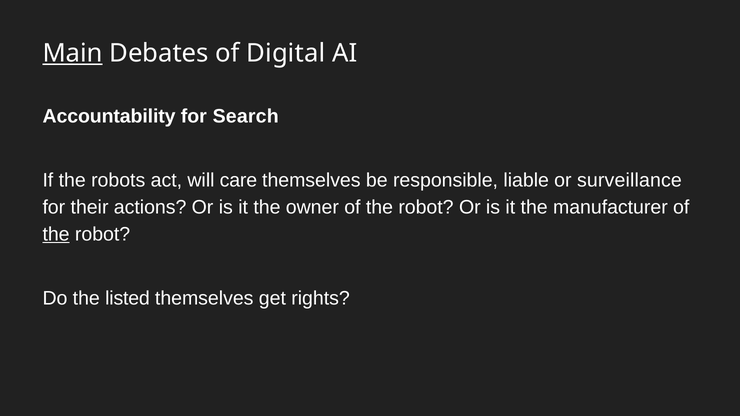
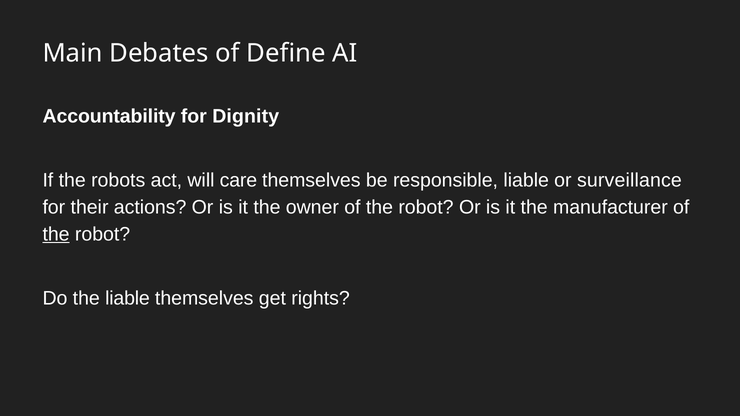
Main underline: present -> none (73, 53)
Digital: Digital -> Define (286, 53)
Search: Search -> Dignity (246, 116)
the listed: listed -> liable (128, 299)
